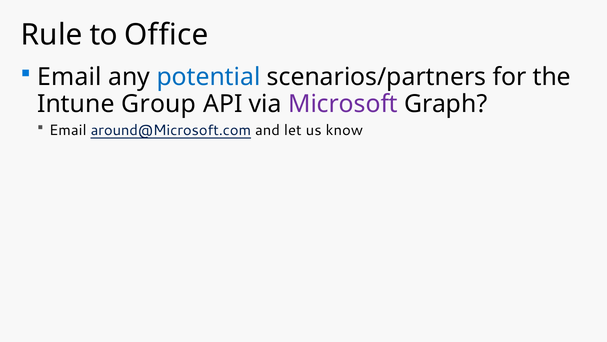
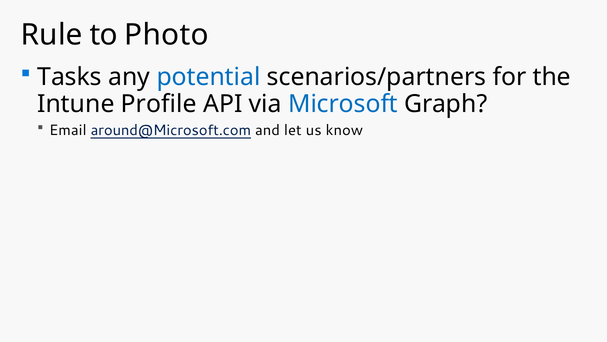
Office: Office -> Photo (166, 35)
Email: Email -> Tasks (70, 77)
Group: Group -> Profile (159, 104)
Microsoft colour: purple -> blue (343, 104)
